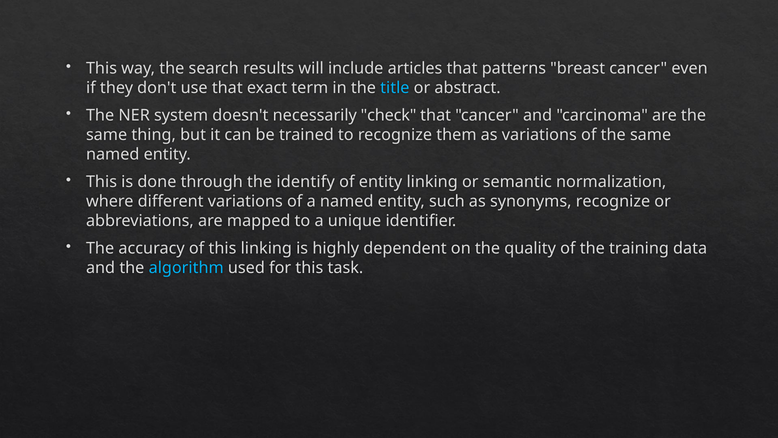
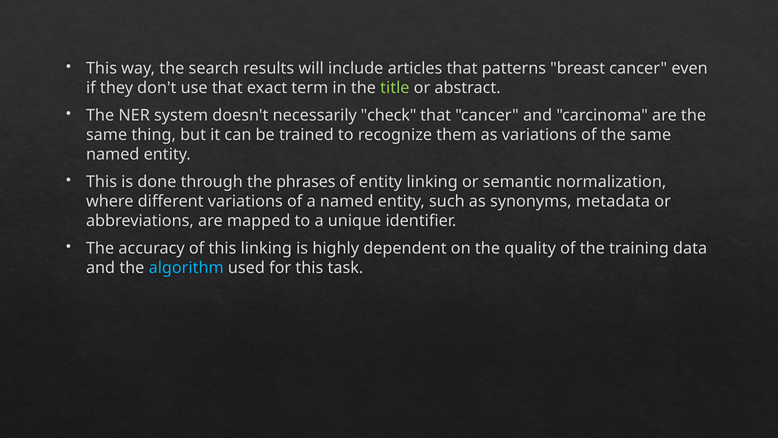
title colour: light blue -> light green (395, 88)
identify: identify -> phrases (306, 182)
synonyms recognize: recognize -> metadata (613, 201)
